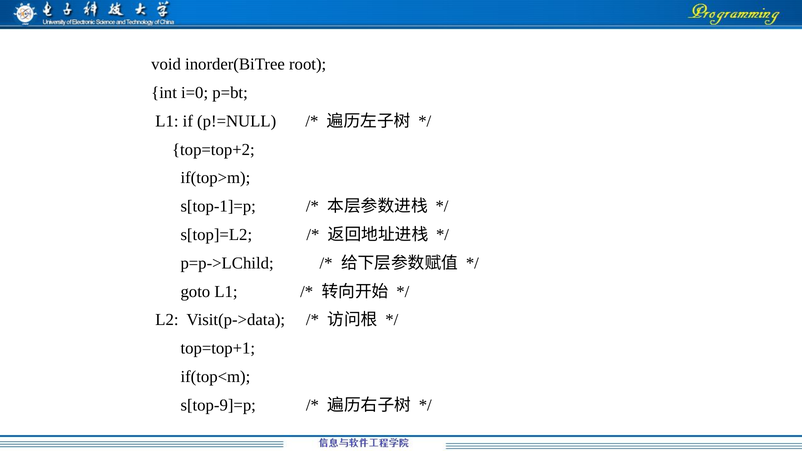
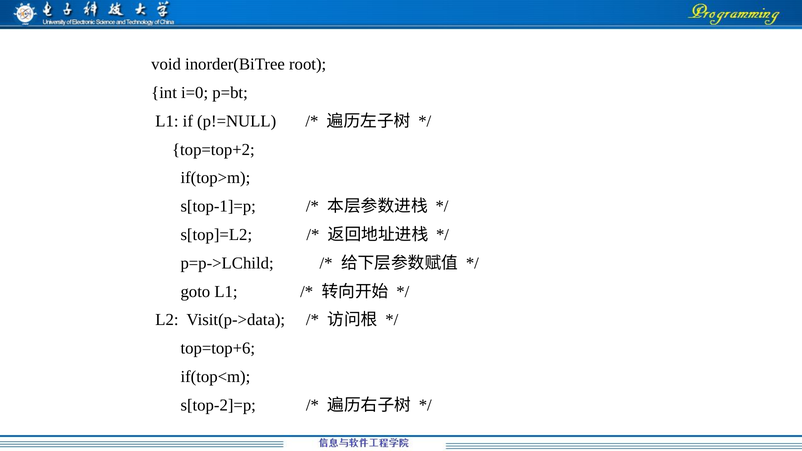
top=top+1: top=top+1 -> top=top+6 (218, 348)
s[top-9]=p: s[top-9]=p -> s[top-2]=p (218, 405)
